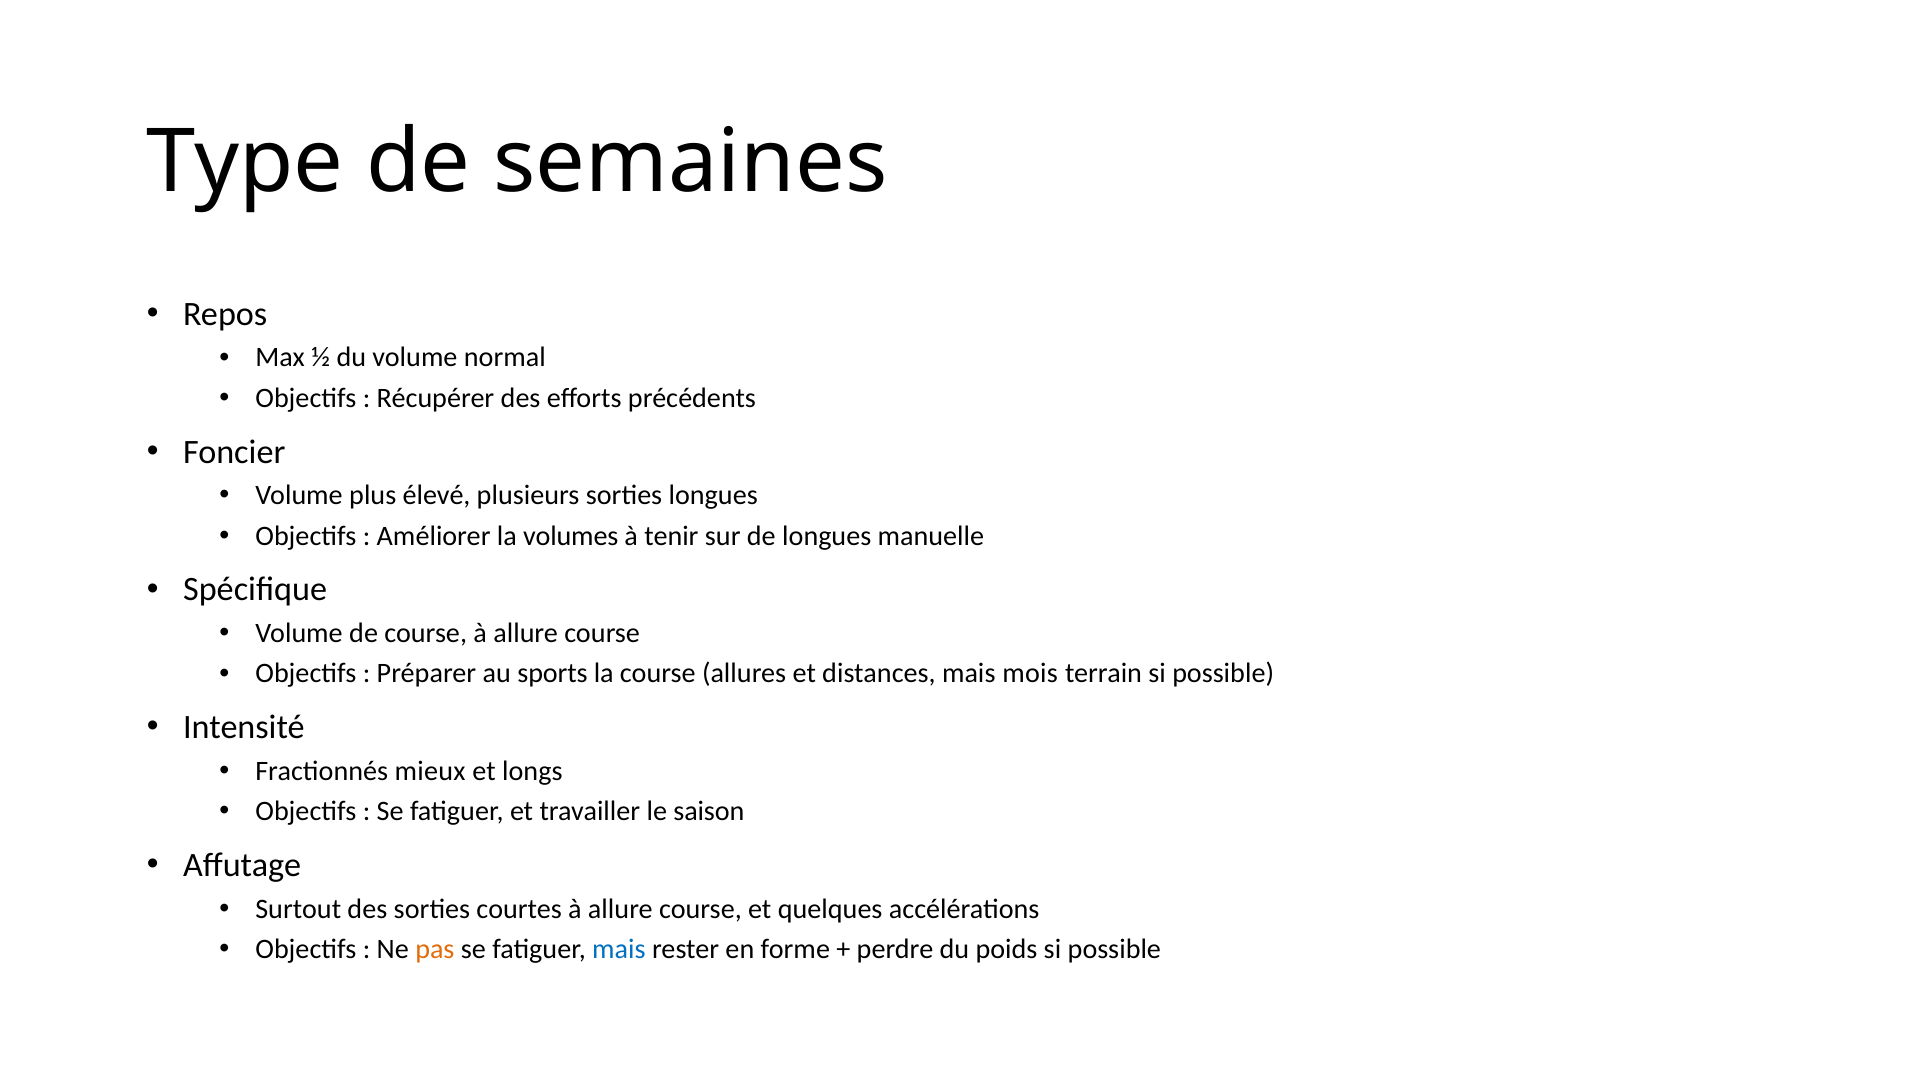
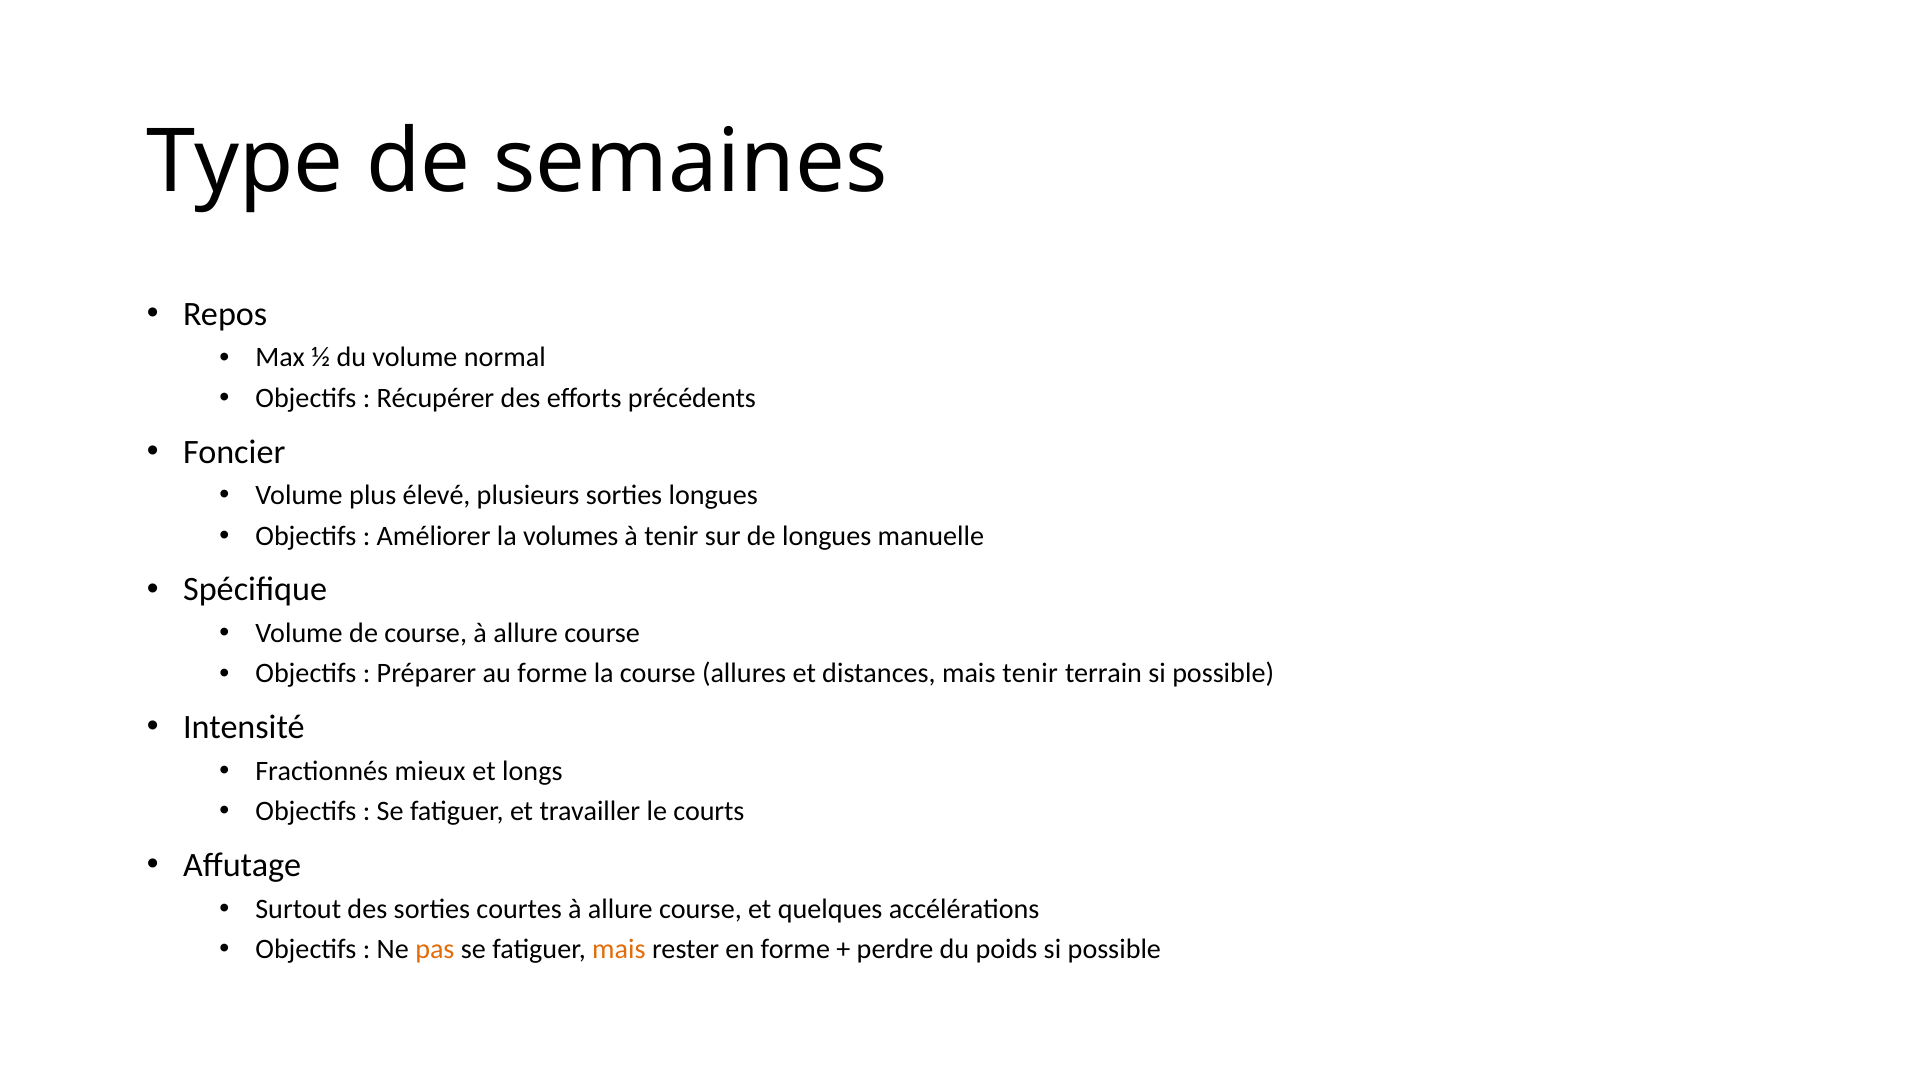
au sports: sports -> forme (552, 674)
mais mois: mois -> tenir (1030, 674)
saison: saison -> courts (709, 812)
mais colour: blue -> orange (619, 950)
